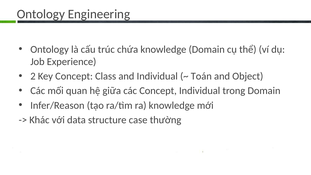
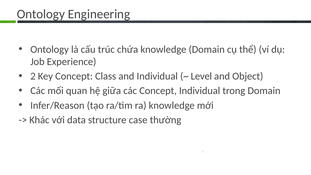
Toán: Toán -> Level (201, 76)
